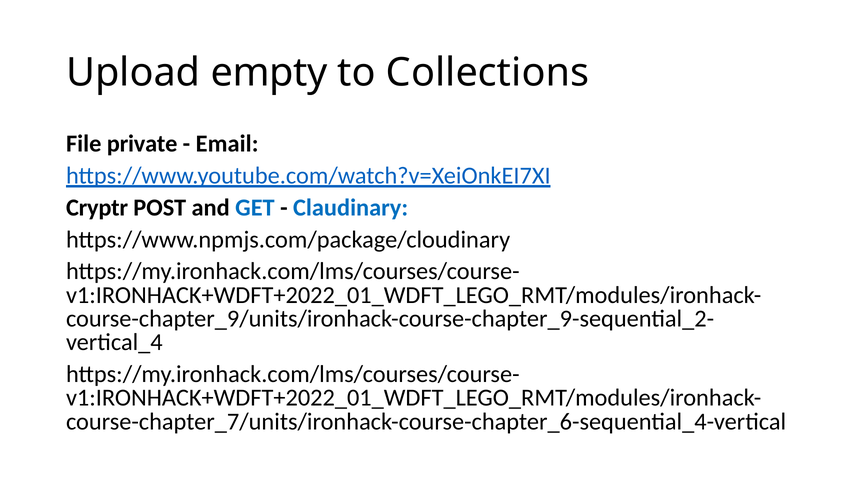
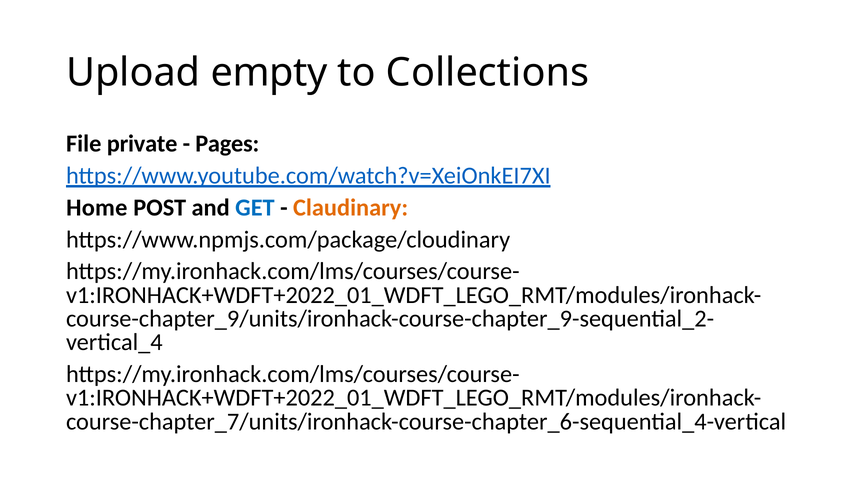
Email: Email -> Pages (227, 144)
Cryptr: Cryptr -> Home (97, 208)
Claudinary colour: blue -> orange (351, 208)
